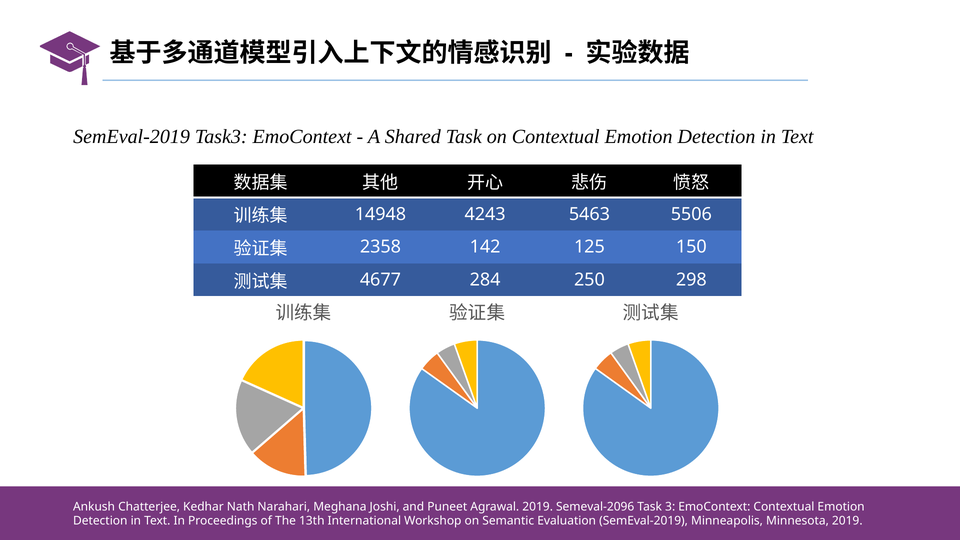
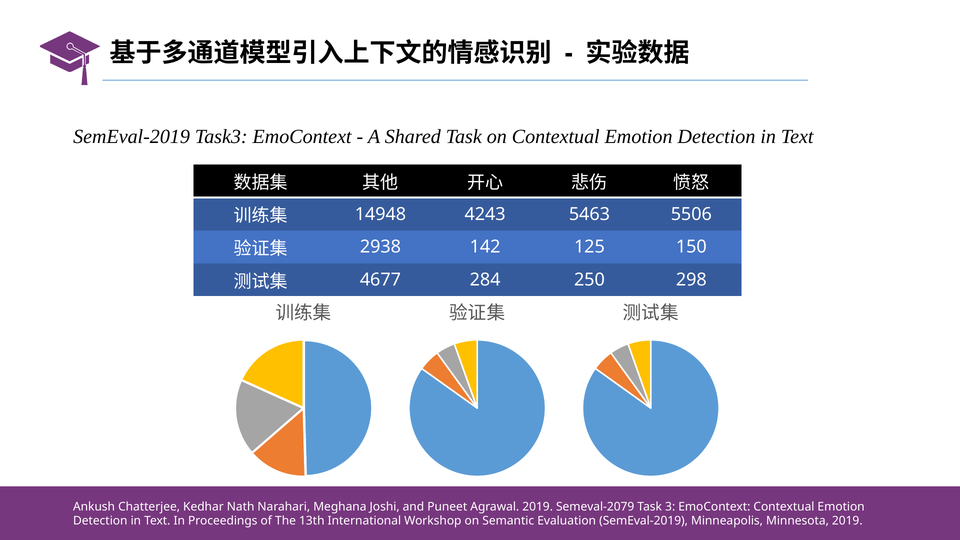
2358: 2358 -> 2938 (380, 247)
Semeval-2096: Semeval-2096 -> Semeval-2079 (595, 507)
